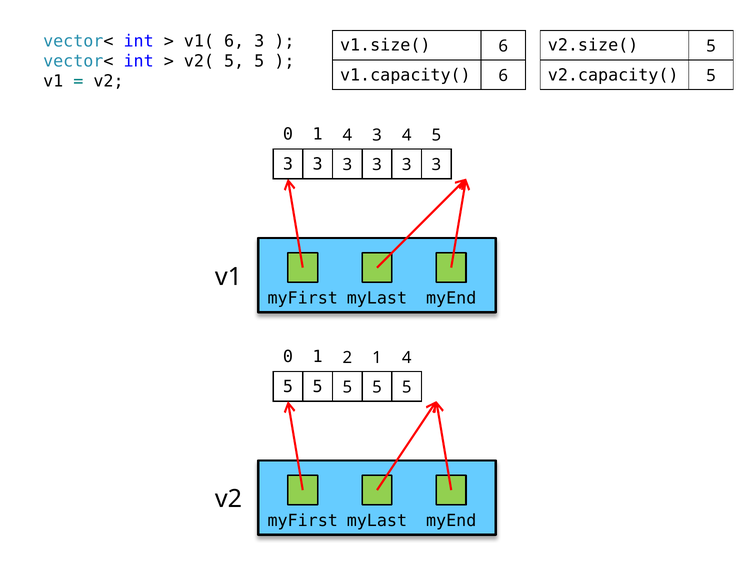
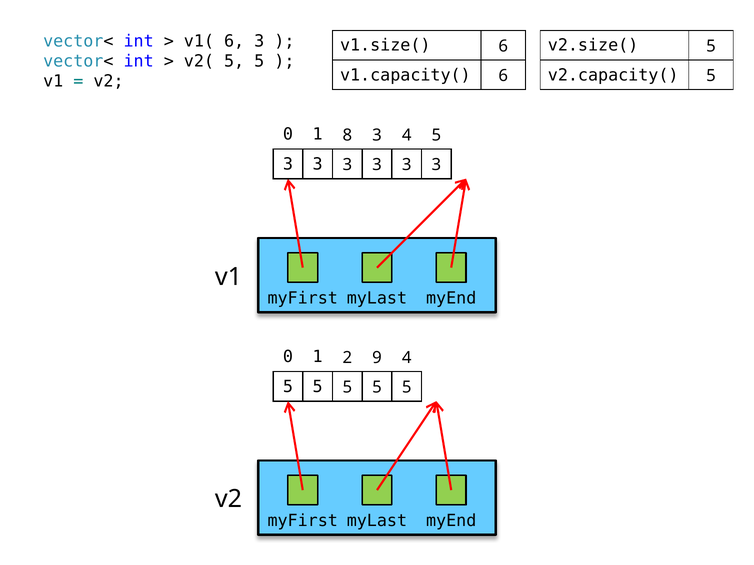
0 1 4: 4 -> 8 (347, 135)
2 1: 1 -> 9 (377, 358)
